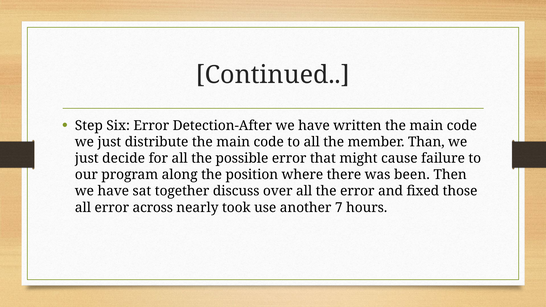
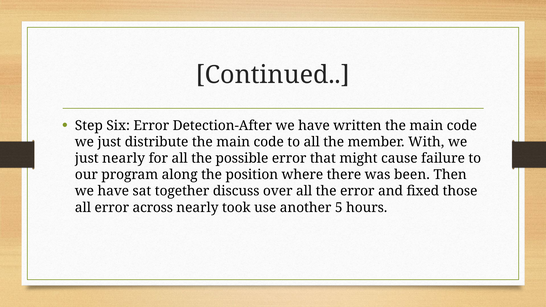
Than: Than -> With (426, 142)
just decide: decide -> nearly (124, 158)
7: 7 -> 5 (339, 208)
